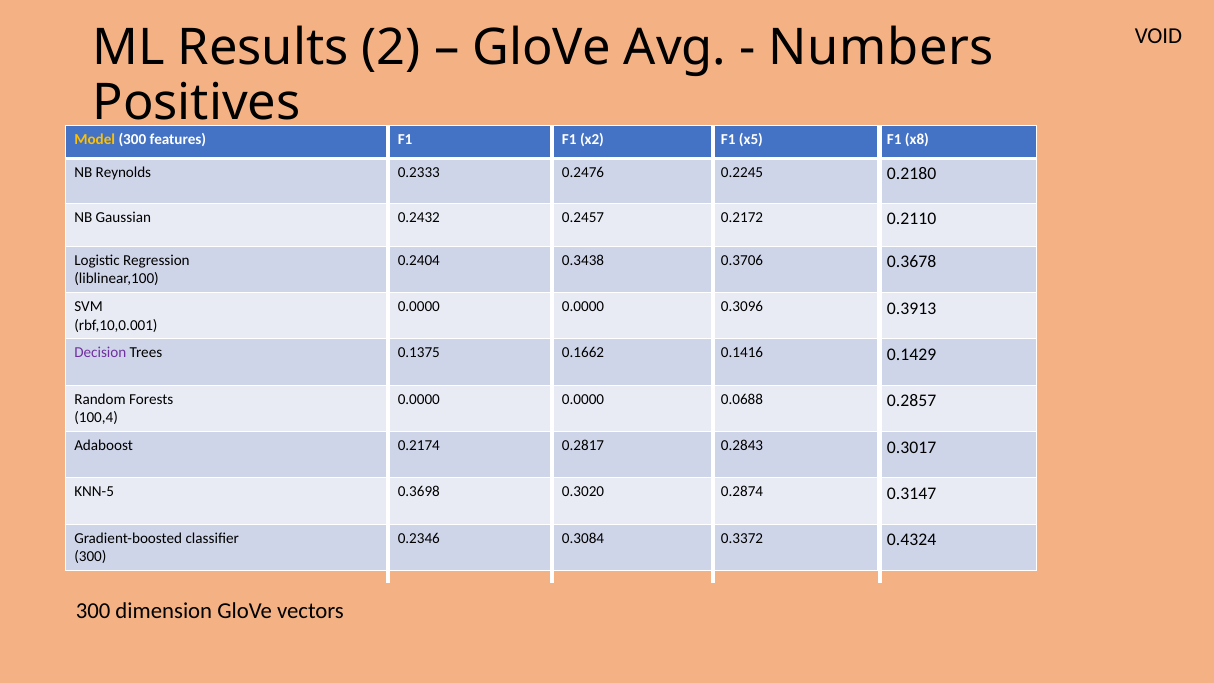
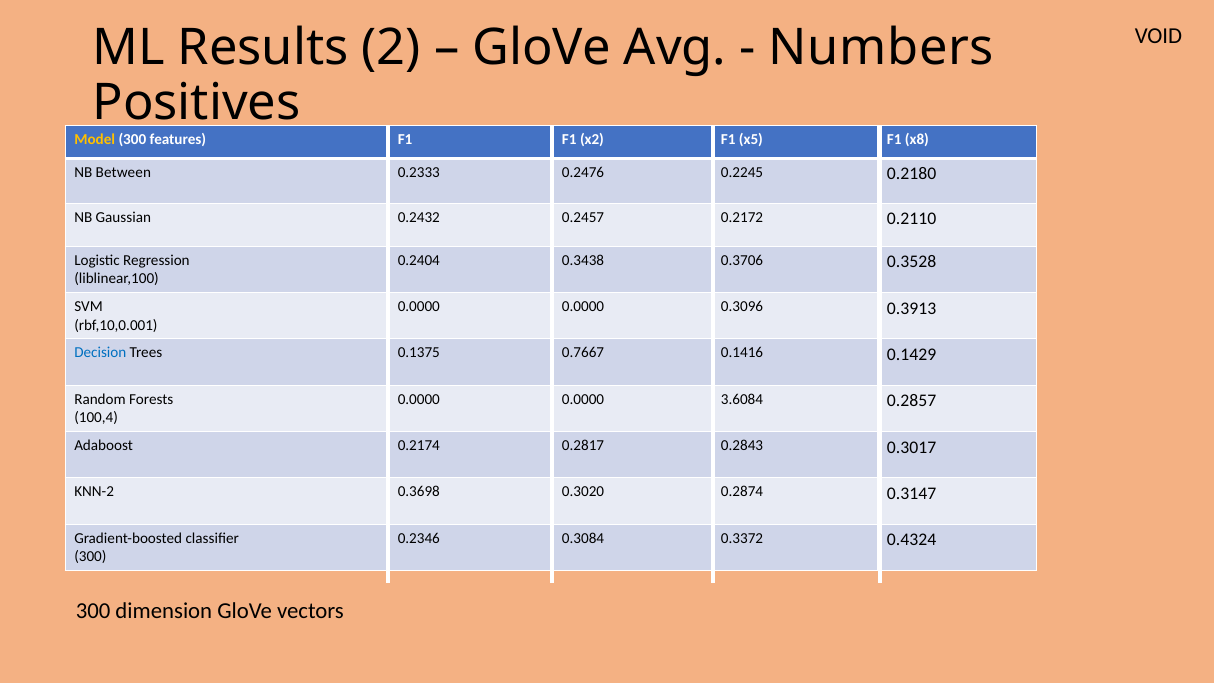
Reynolds: Reynolds -> Between (123, 173)
0.3678: 0.3678 -> 0.3528 (912, 262)
Decision colour: purple -> blue (100, 353)
0.1662: 0.1662 -> 0.7667 (583, 353)
0.0688: 0.0688 -> 3.6084 (742, 399)
KNN-5: KNN-5 -> KNN-2 (94, 492)
